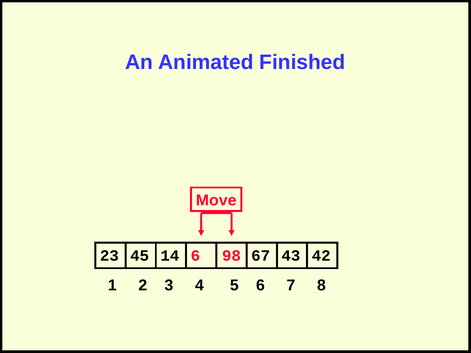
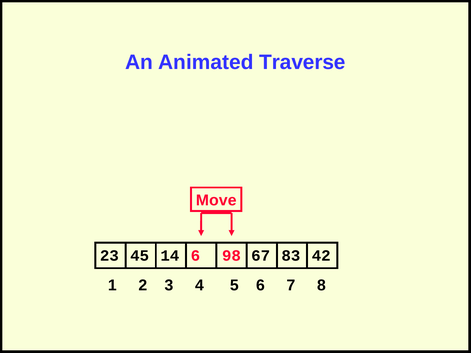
Finished: Finished -> Traverse (302, 62)
43: 43 -> 83 (291, 256)
